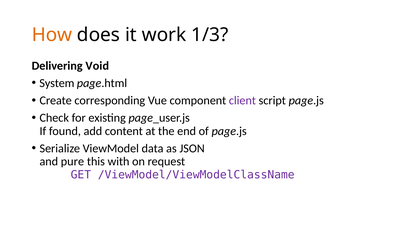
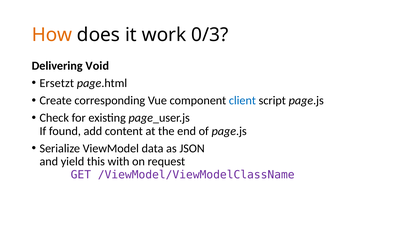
1/3: 1/3 -> 0/3 (210, 35)
System: System -> Ersetzt (57, 83)
client colour: purple -> blue (242, 101)
pure: pure -> yield (72, 162)
